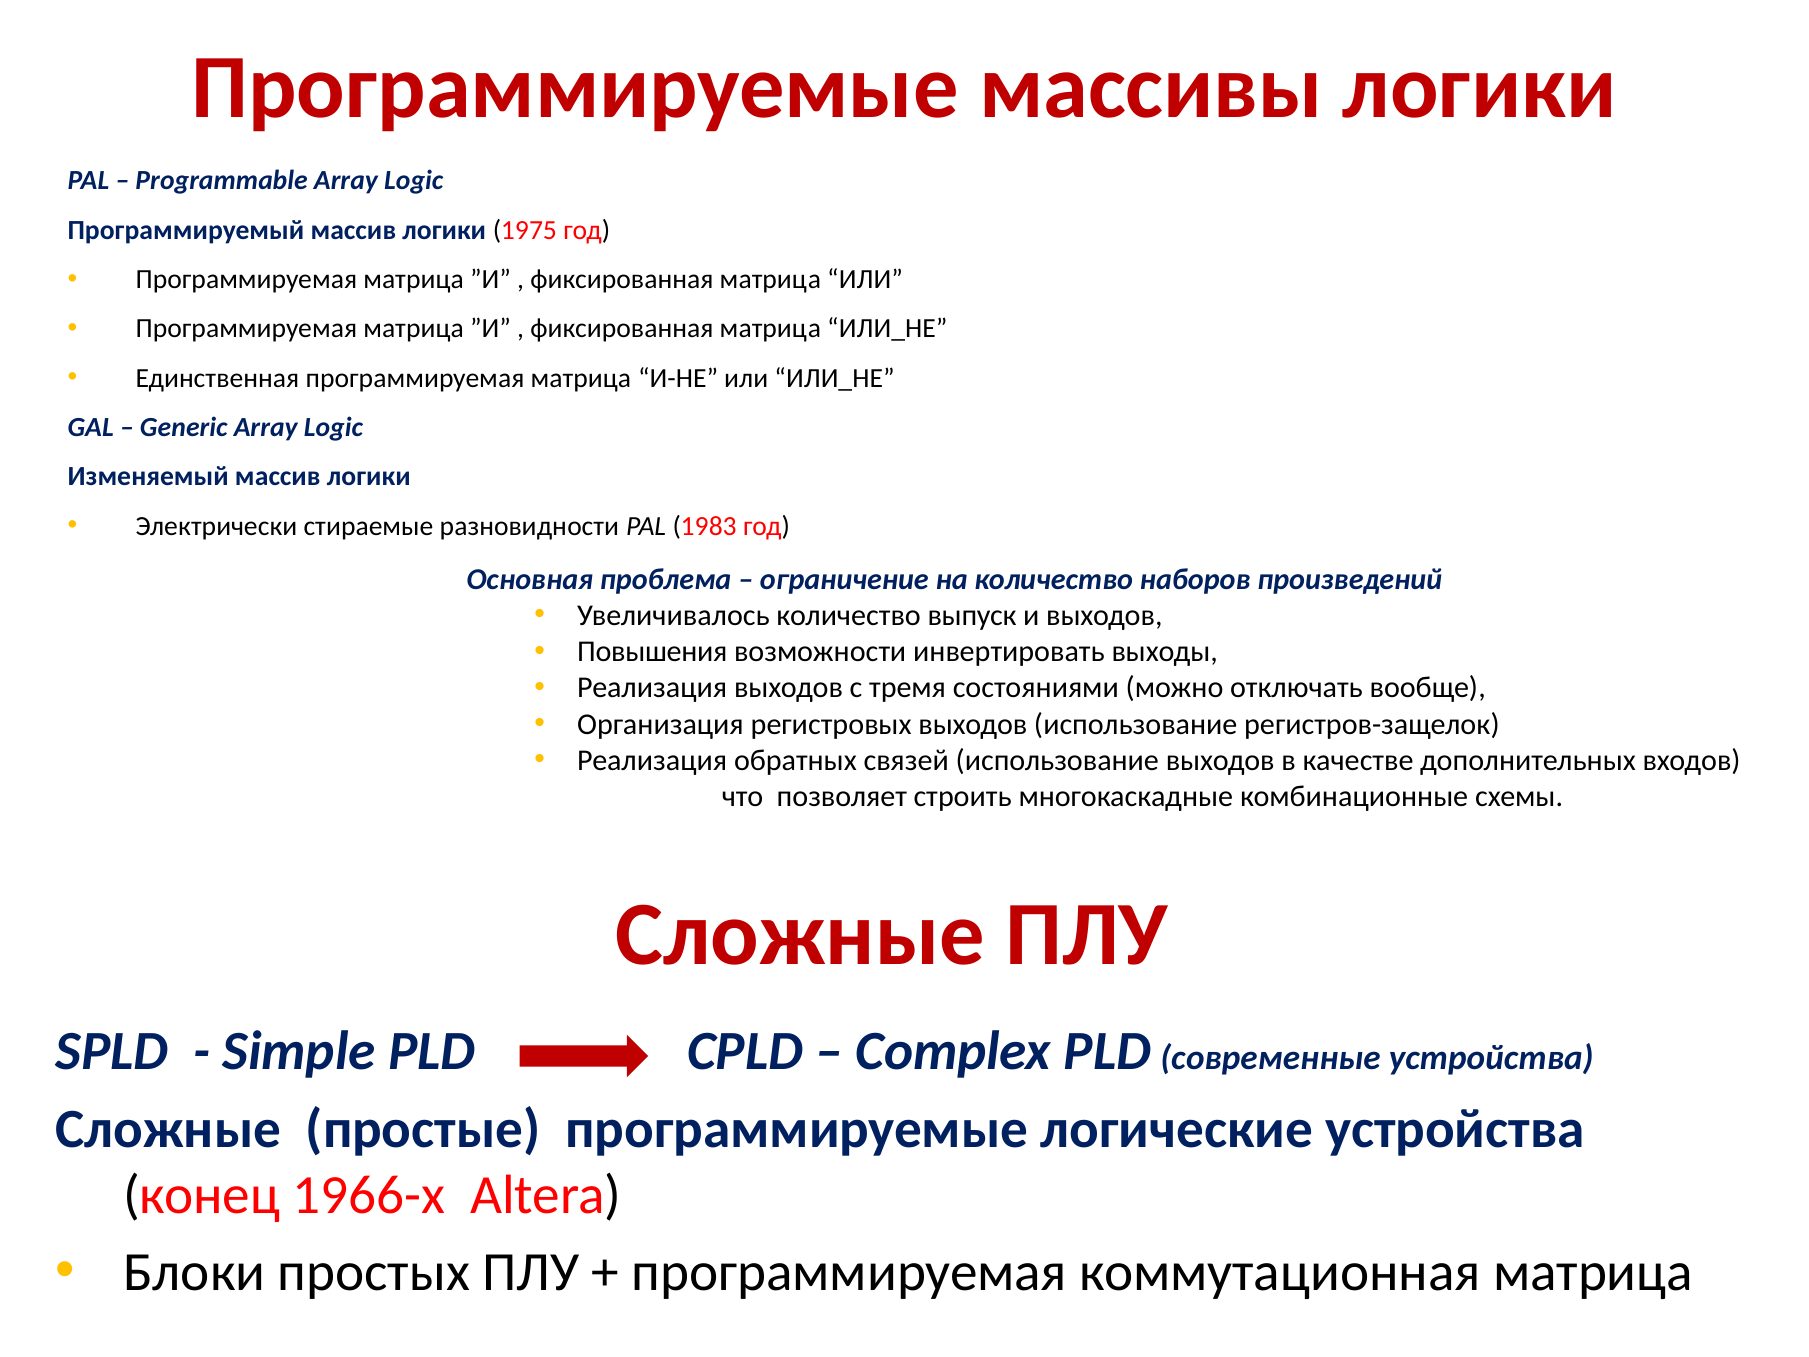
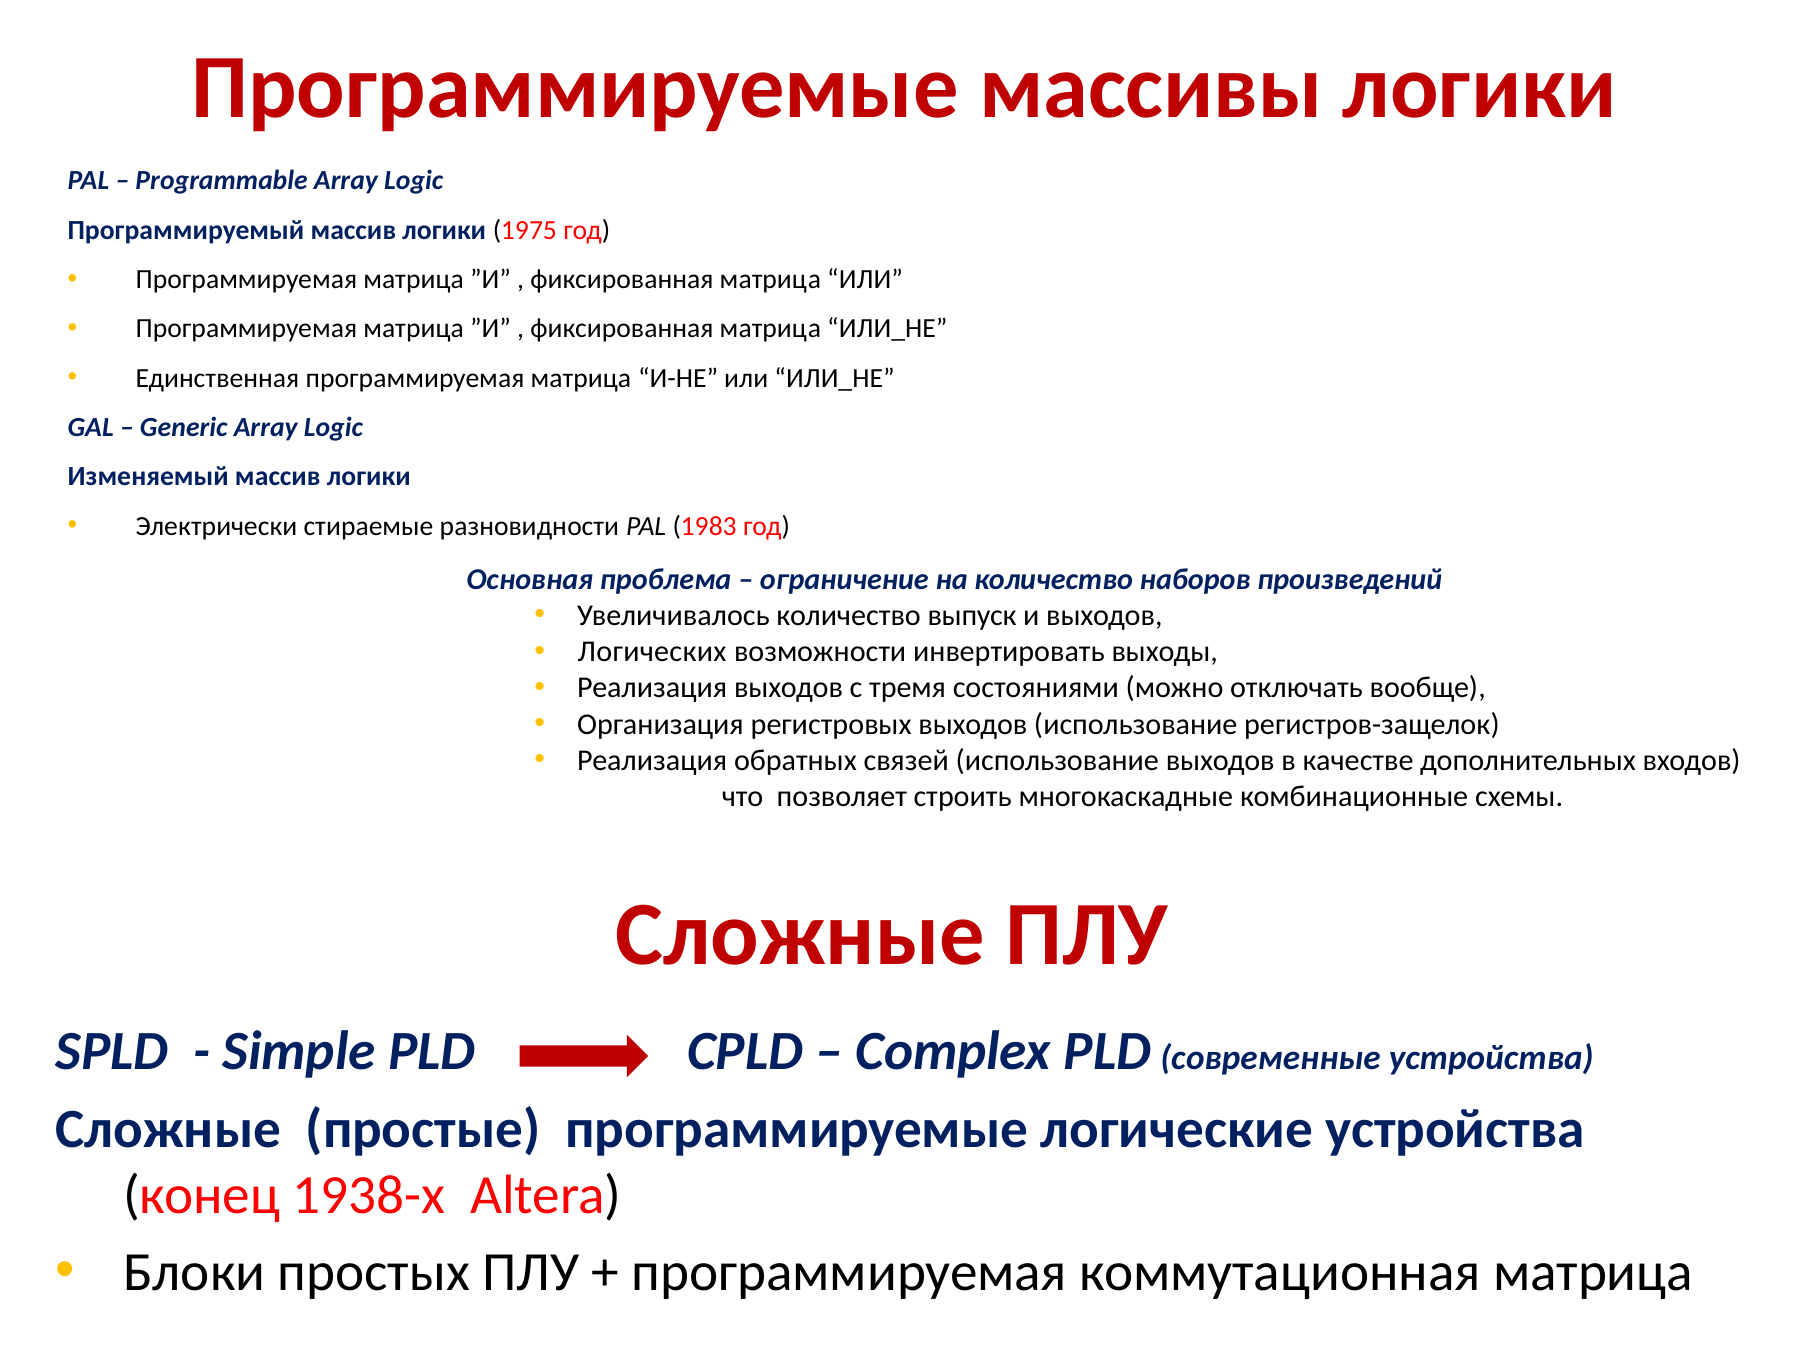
Повышения: Повышения -> Логических (652, 652)
1966-х: 1966-х -> 1938-х (369, 1195)
